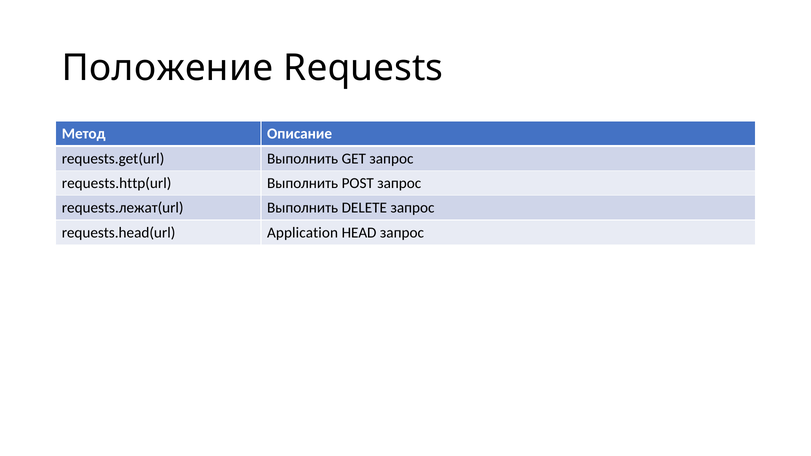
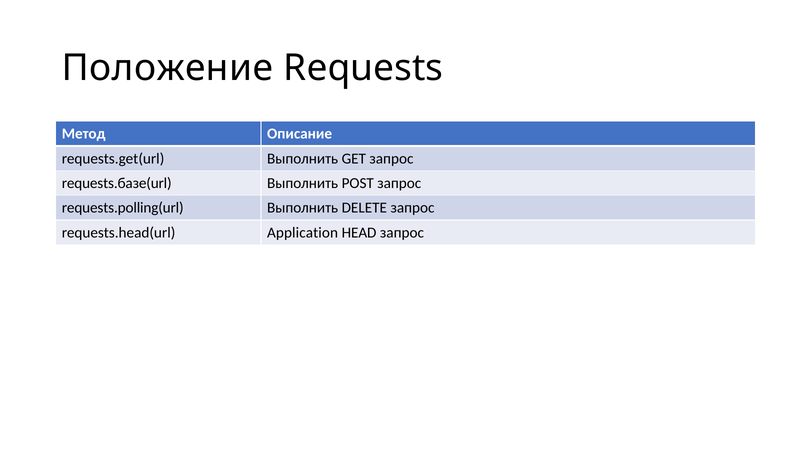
requests.http(url: requests.http(url -> requests.базе(url (117, 183)
requests.лежат(url: requests.лежат(url -> requests.polling(url (123, 208)
